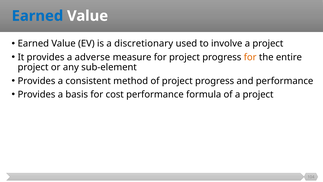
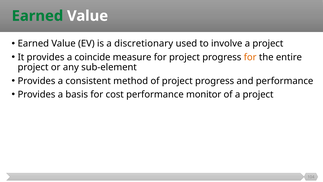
Earned colour: blue -> green (37, 16)
adverse: adverse -> coincide (92, 57)
formula: formula -> monitor (204, 94)
